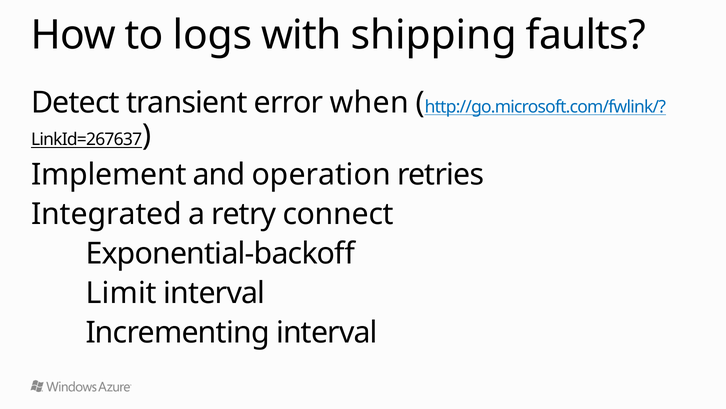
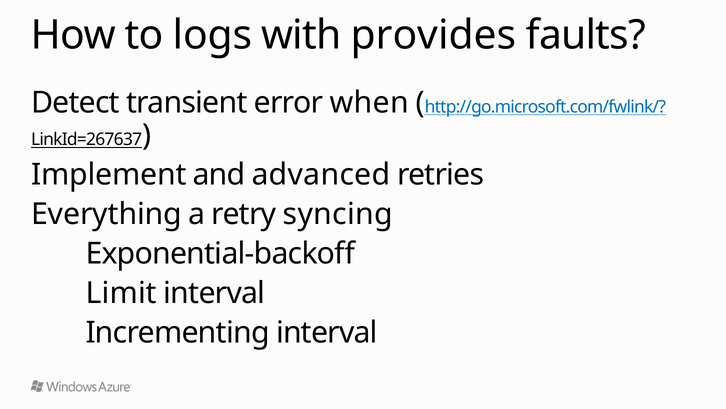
shipping: shipping -> provides (434, 35)
operation: operation -> advanced (321, 175)
Integrated: Integrated -> Everything (107, 214)
connect: connect -> syncing (338, 214)
